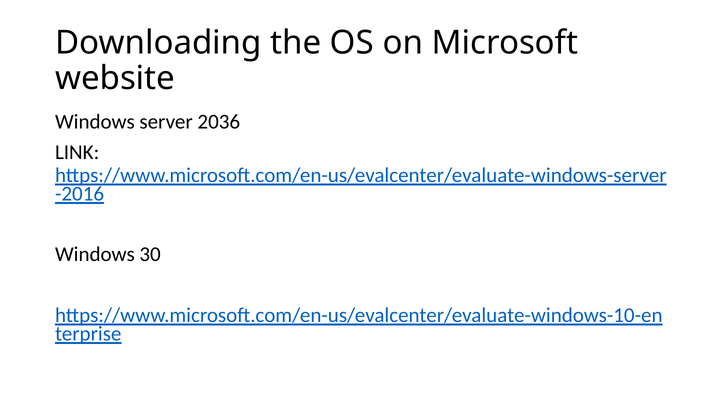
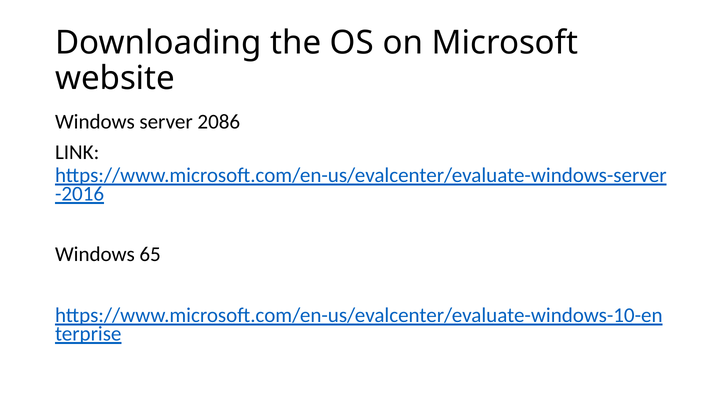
2036: 2036 -> 2086 (219, 122)
30: 30 -> 65 (150, 255)
